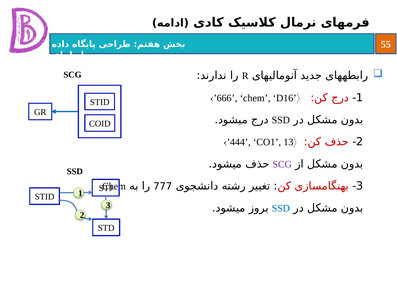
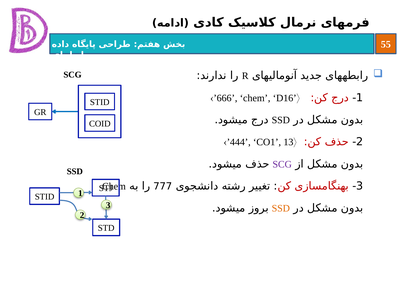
SSD colour: blue -> orange (281, 208)
